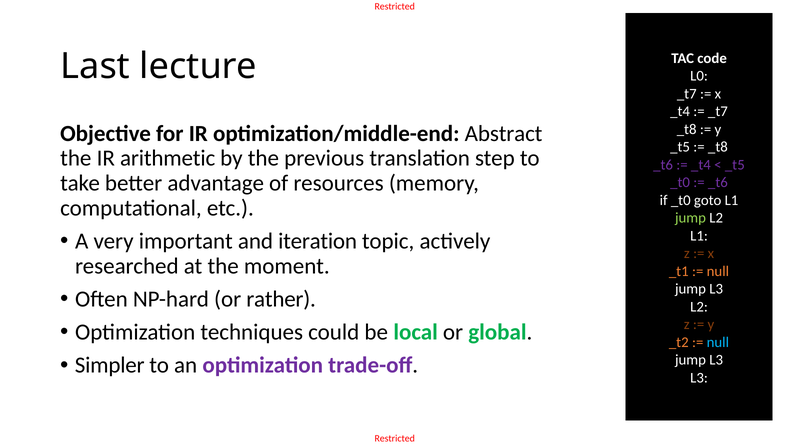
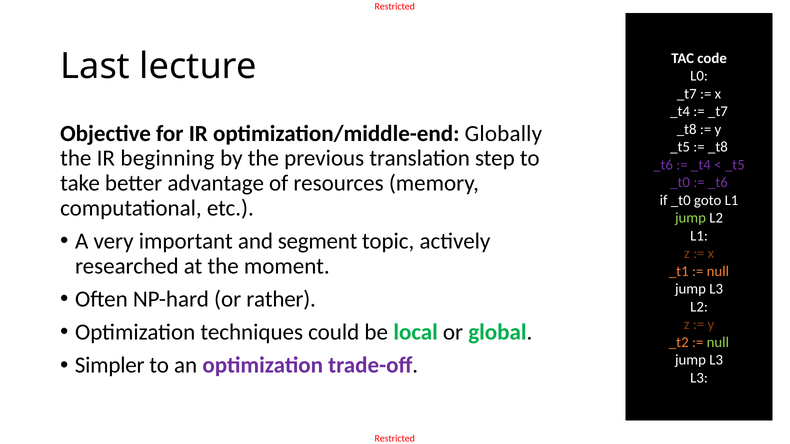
Abstract: Abstract -> Globally (503, 134)
arithmetic: arithmetic -> beginning (167, 158)
iteration: iteration -> segment (318, 241)
null colour: light blue -> light green (718, 343)
